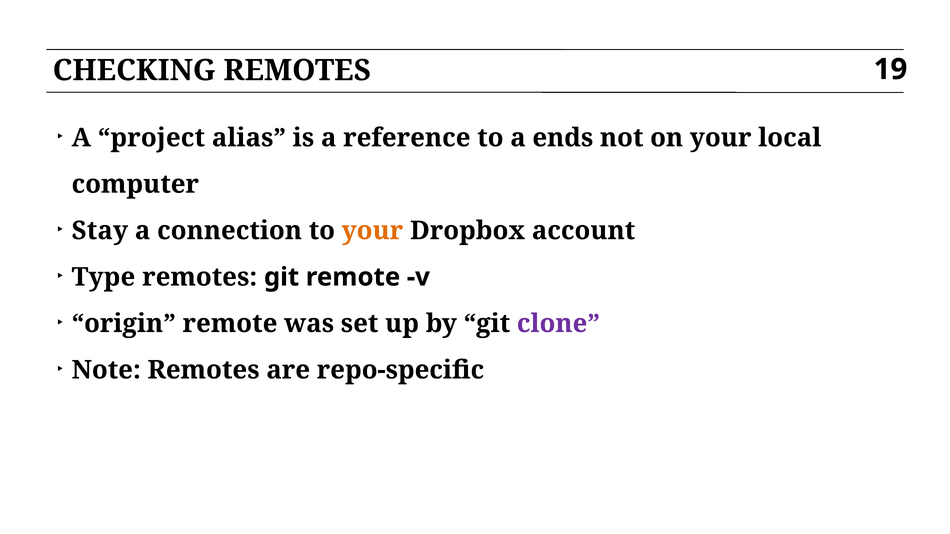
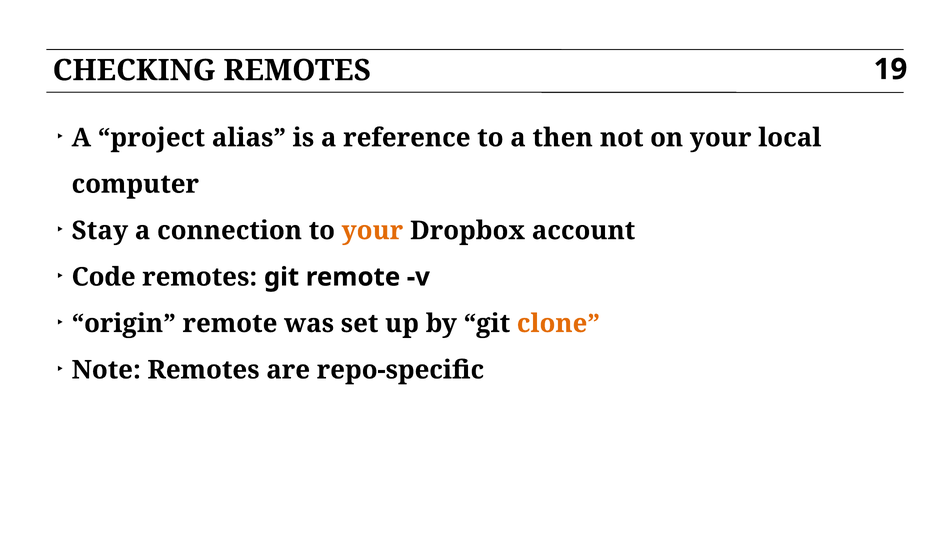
ends: ends -> then (563, 138)
Type: Type -> Code (104, 277)
clone colour: purple -> orange (558, 323)
